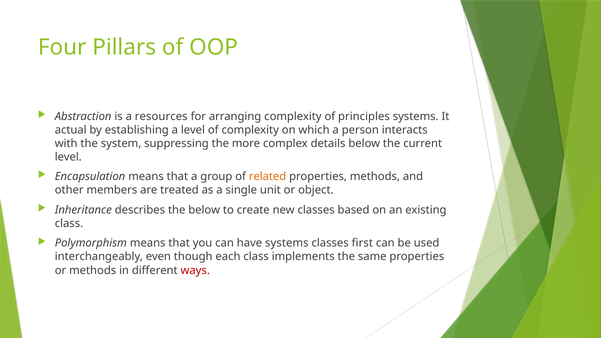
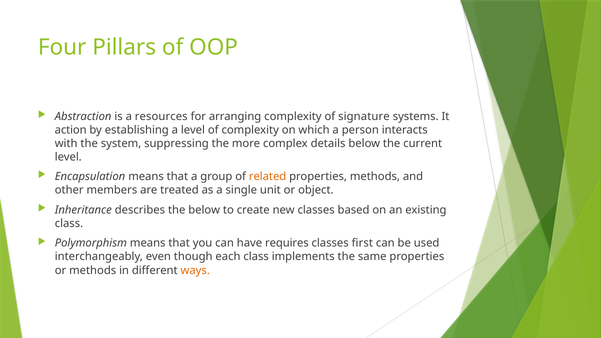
principles: principles -> signature (364, 116)
actual: actual -> action (71, 130)
have systems: systems -> requires (287, 243)
ways colour: red -> orange (195, 270)
